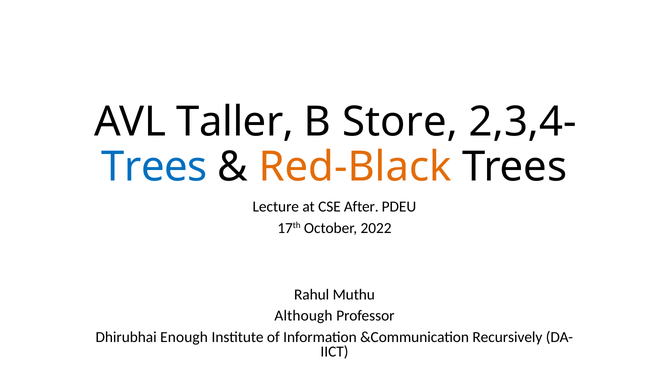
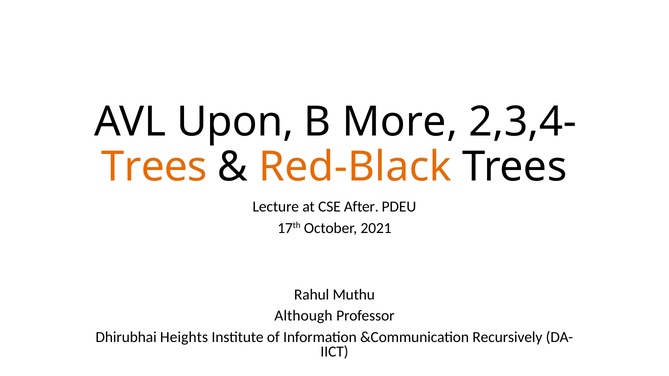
Taller: Taller -> Upon (235, 122)
Store: Store -> More (400, 122)
Trees colour: blue -> orange (154, 167)
2022: 2022 -> 2021 (376, 228)
Enough: Enough -> Heights (184, 337)
